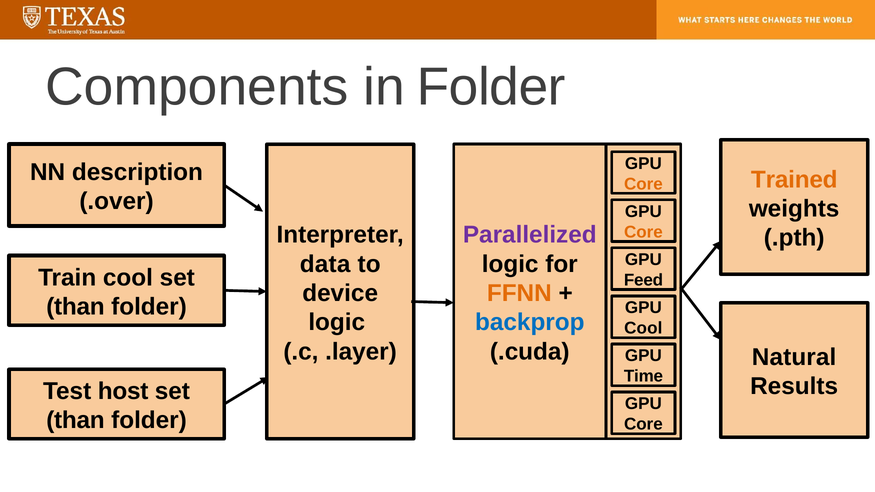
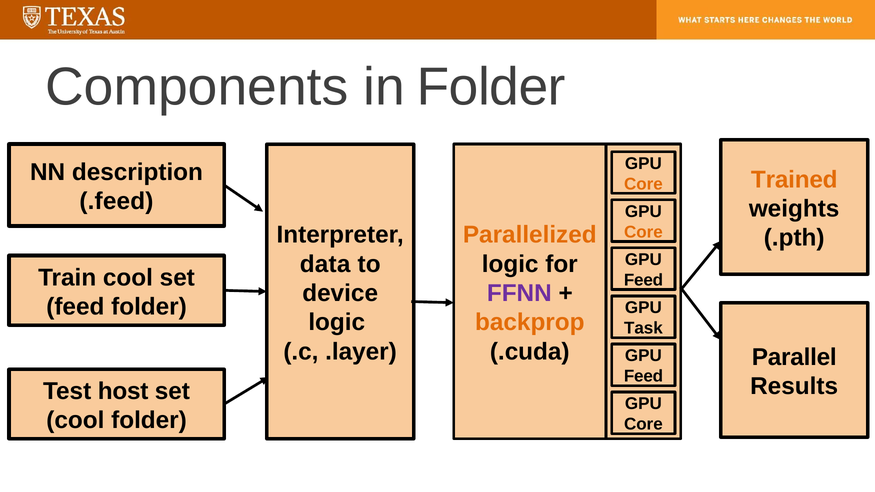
.over: .over -> .feed (116, 201)
Parallelized colour: purple -> orange (530, 235)
FFNN colour: orange -> purple (519, 293)
than: than -> feed (75, 307)
backprop colour: blue -> orange (530, 323)
Cool: Cool -> Task (643, 328)
Natural: Natural -> Parallel (794, 357)
Time: Time -> Feed (643, 376)
than: than -> cool (75, 421)
